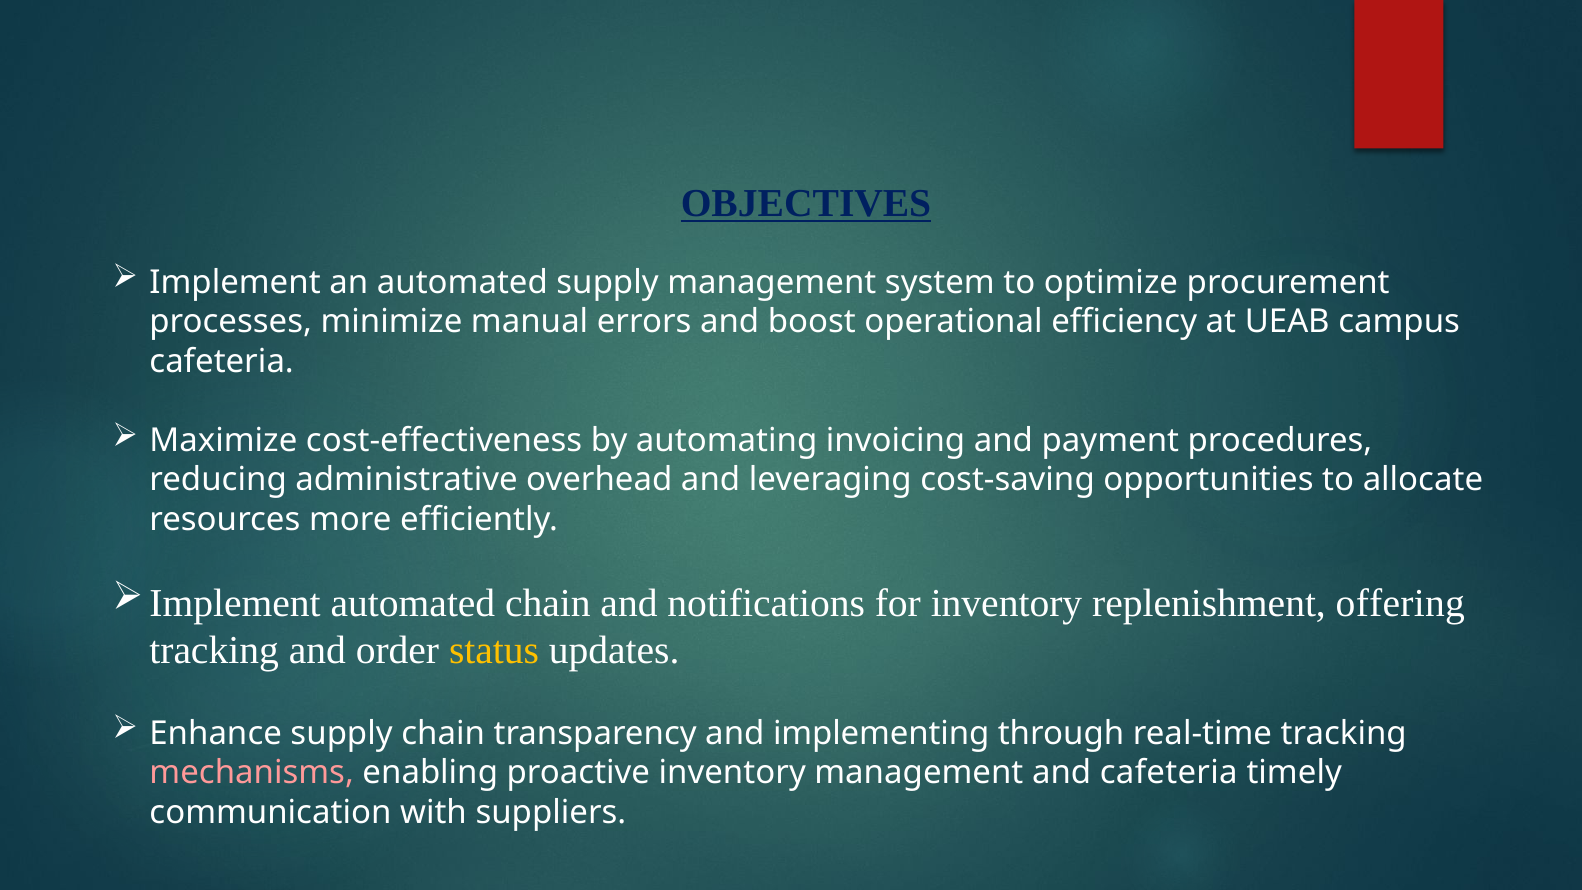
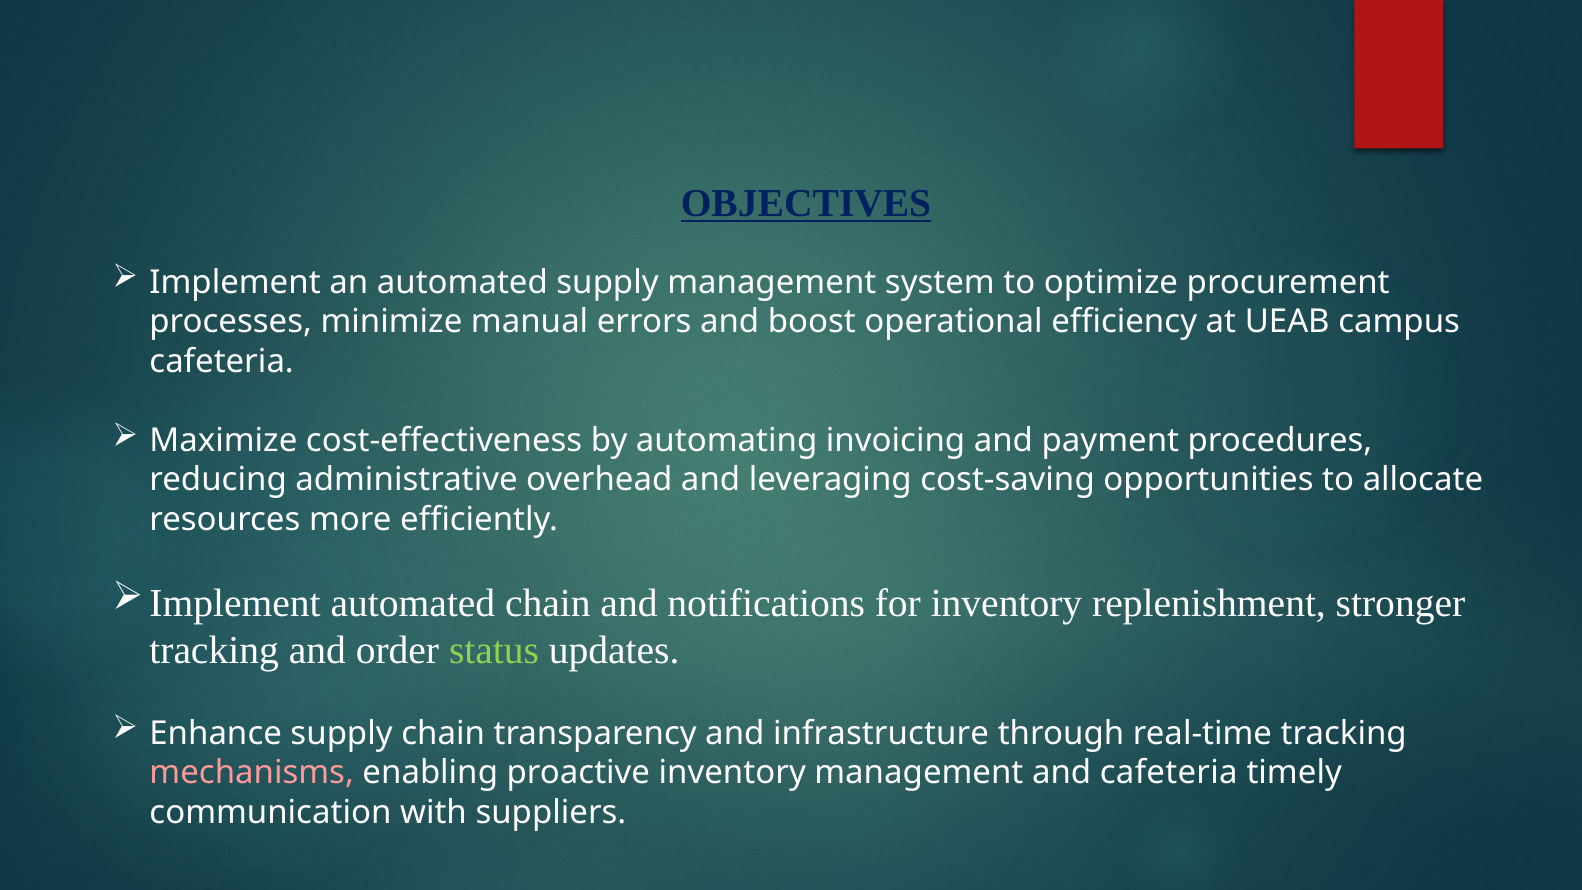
offering: offering -> stronger (1400, 603)
status colour: yellow -> light green (494, 651)
implementing: implementing -> infrastructure (881, 733)
